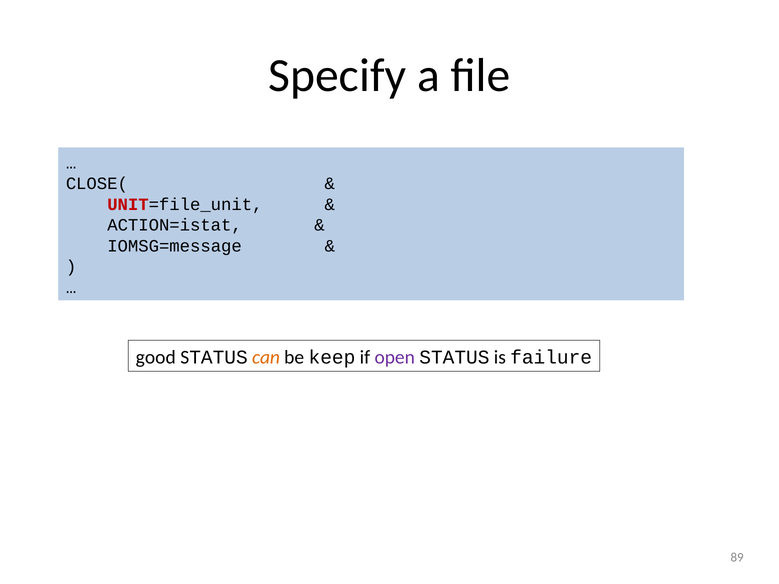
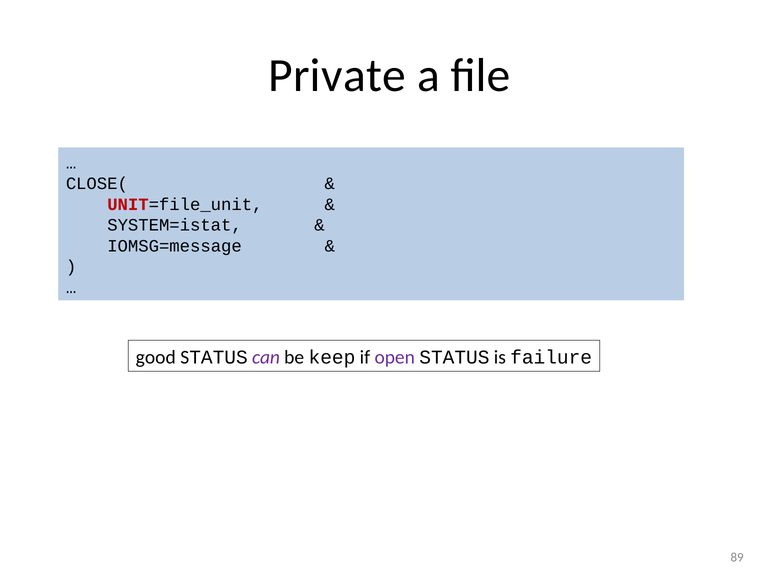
Specify: Specify -> Private (337, 75)
ACTION=istat: ACTION=istat -> SYSTEM=istat (175, 225)
can colour: orange -> purple (266, 357)
